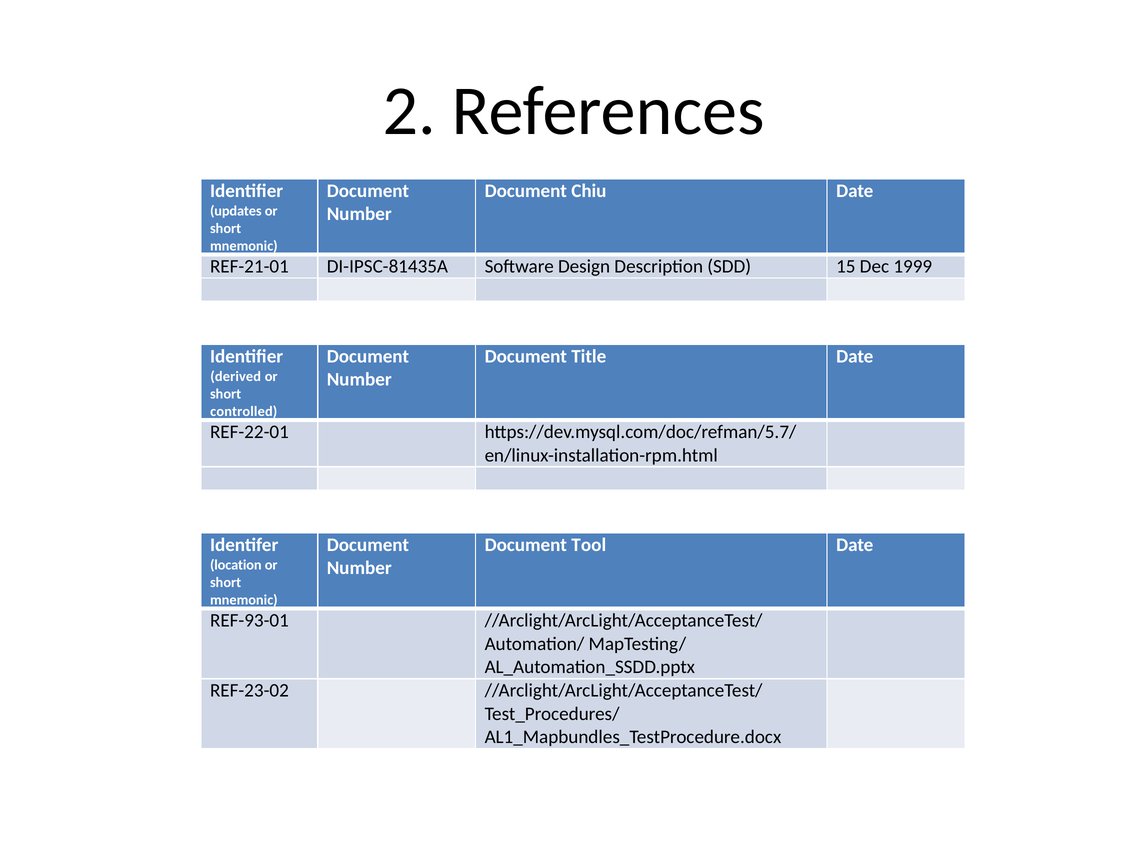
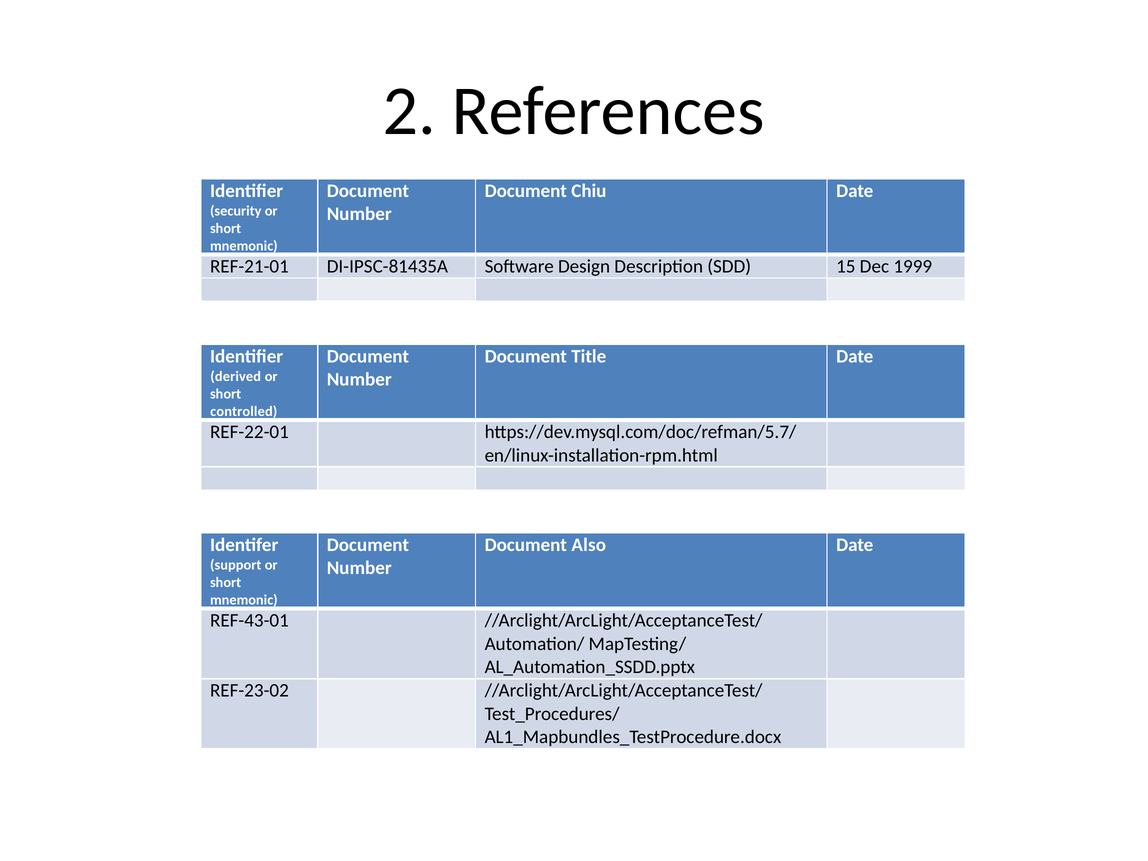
updates: updates -> security (236, 211)
Tool: Tool -> Also (589, 545)
location: location -> support (236, 565)
REF-93-01: REF-93-01 -> REF-43-01 (249, 620)
